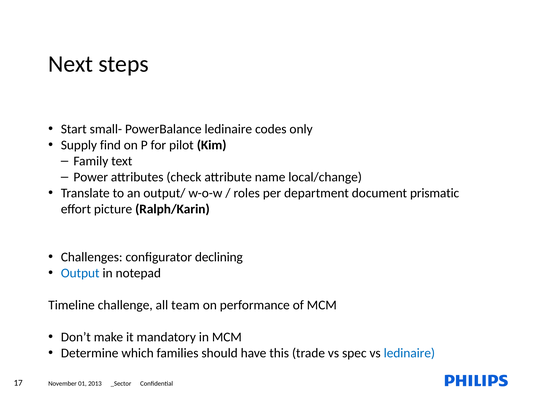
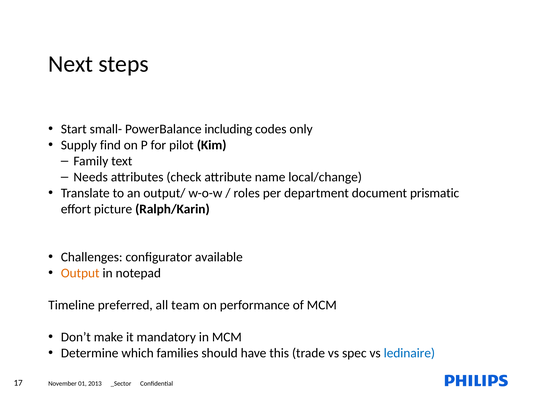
PowerBalance ledinaire: ledinaire -> including (228, 129)
Power: Power -> Needs (91, 177)
declining: declining -> available (219, 257)
Output colour: blue -> orange (80, 273)
challenge: challenge -> preferred (125, 305)
